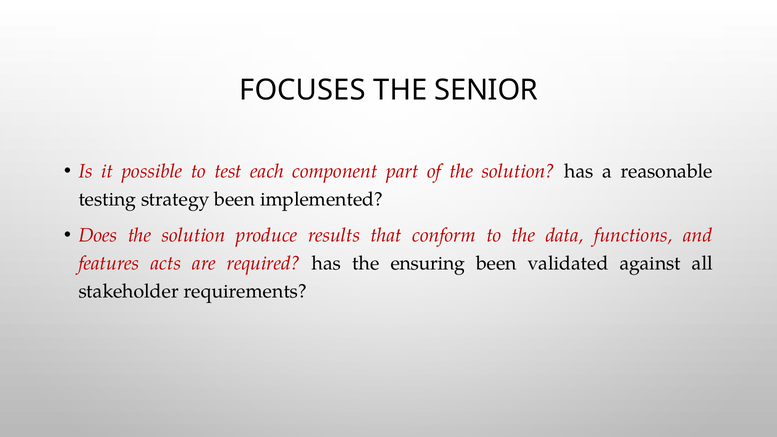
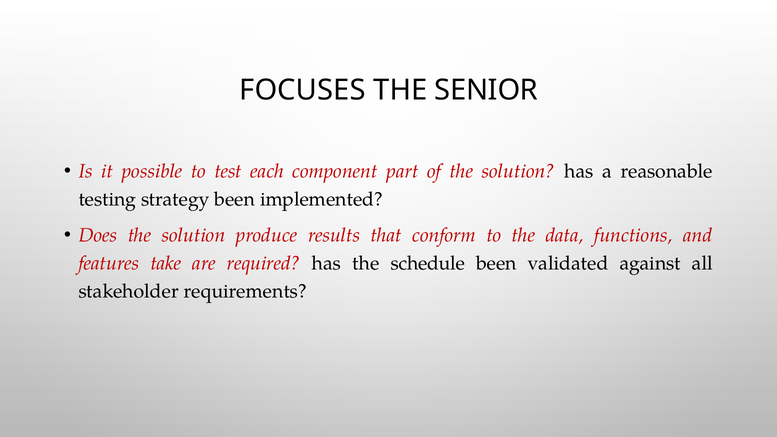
acts: acts -> take (166, 263)
ensuring: ensuring -> schedule (428, 263)
